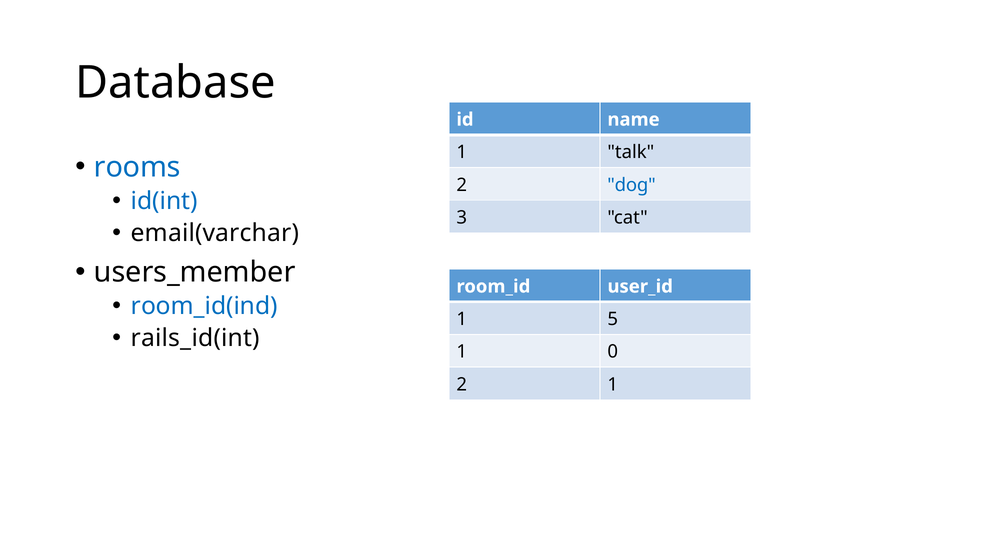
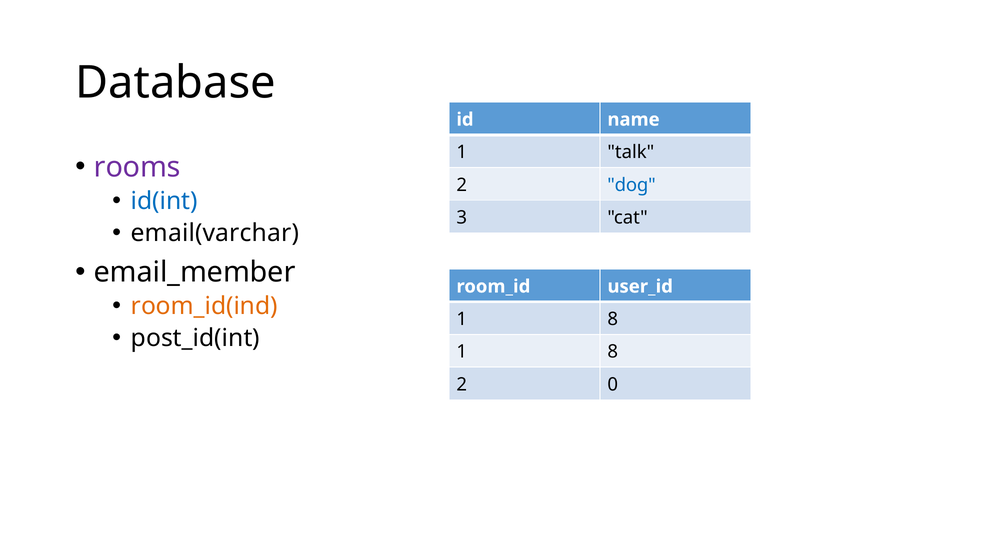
rooms colour: blue -> purple (137, 167)
users_member: users_member -> email_member (195, 272)
room_id(ind colour: blue -> orange (204, 306)
5: 5 -> 8 (613, 319)
rails_id(int: rails_id(int -> post_id(int (195, 338)
0: 0 -> 8 (613, 352)
2 1: 1 -> 0 (613, 384)
